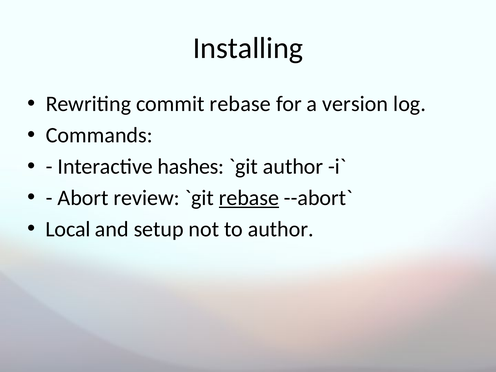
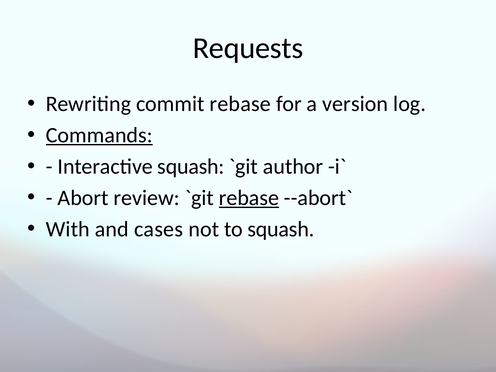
Installing: Installing -> Requests (248, 48)
Commands underline: none -> present (99, 135)
Interactive hashes: hashes -> squash (191, 167)
Local: Local -> With (68, 229)
setup: setup -> cases (159, 229)
to author: author -> squash (281, 229)
